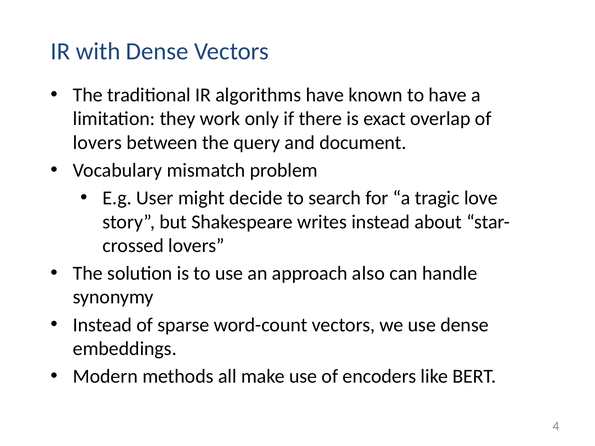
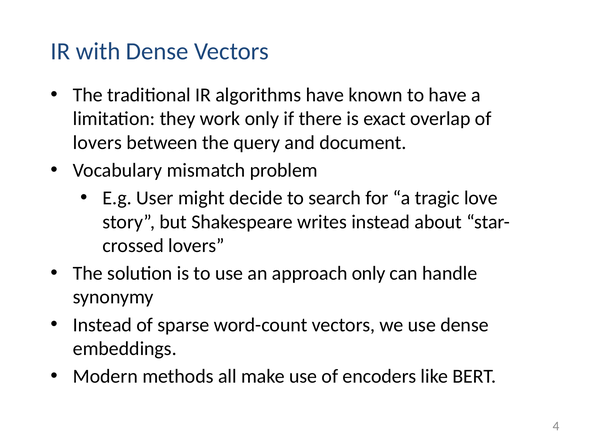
approach also: also -> only (369, 273)
